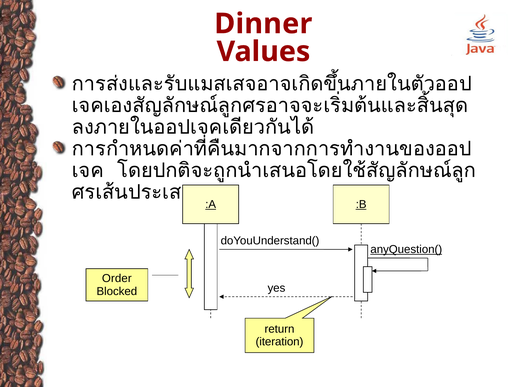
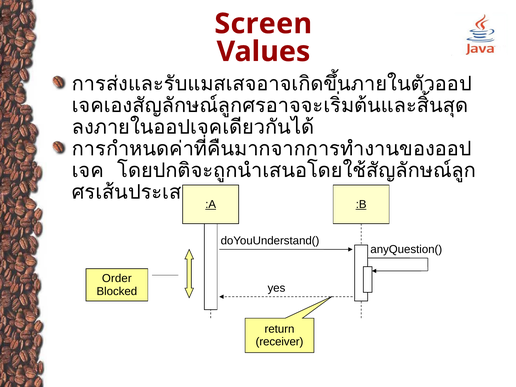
Dinner: Dinner -> Screen (263, 24)
anyQuestion( underline: present -> none (406, 249)
iteration: iteration -> receiver (280, 342)
